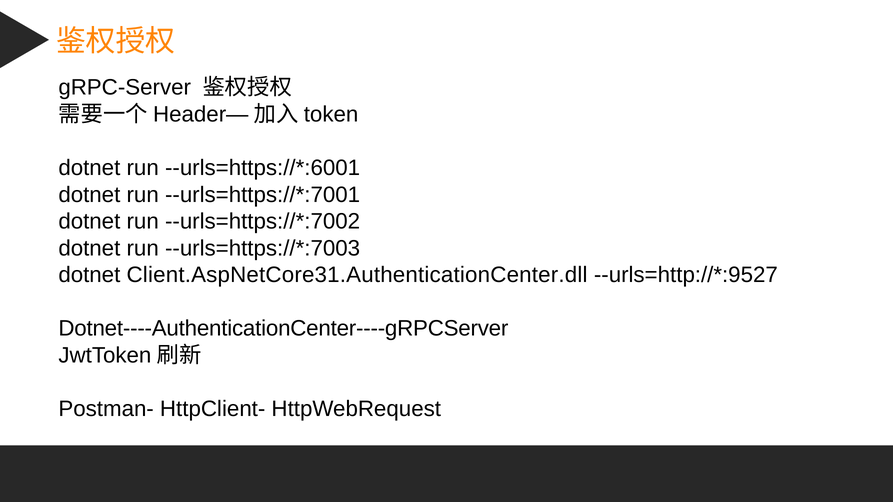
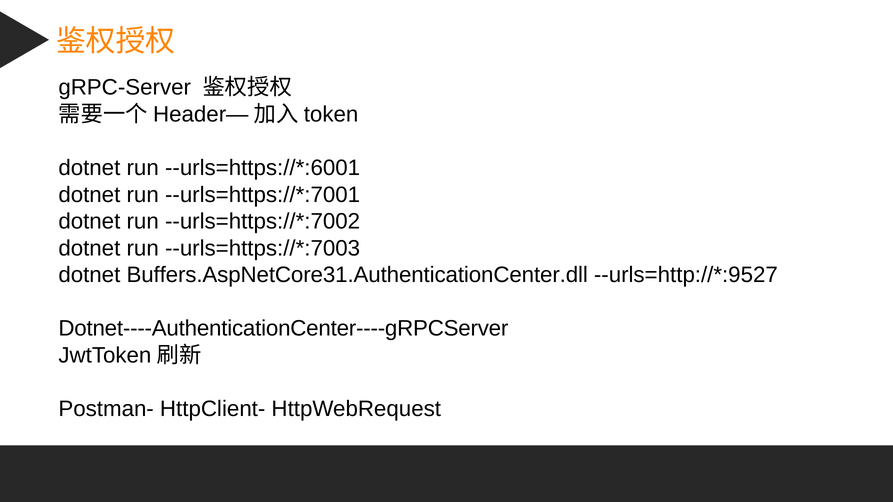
Client.AspNetCore31.AuthenticationCenter.dll: Client.AspNetCore31.AuthenticationCenter.dll -> Buffers.AspNetCore31.AuthenticationCenter.dll (357, 275)
